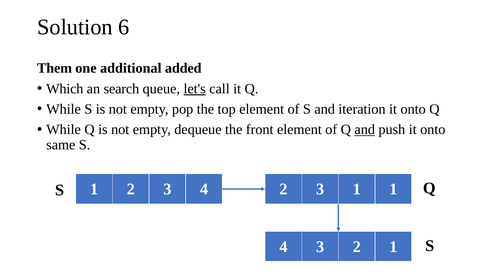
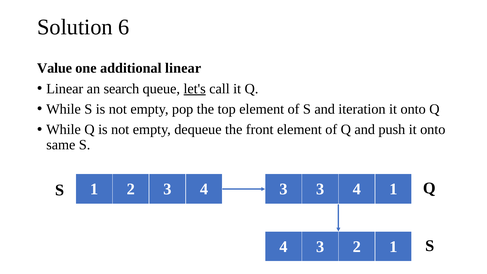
Them: Them -> Value (55, 68)
additional added: added -> linear (183, 68)
Which: Which -> Linear (65, 89)
and underline: present -> none (365, 130)
S 2: 2 -> 3 (283, 189)
1: 1 -> 4 (357, 189)
